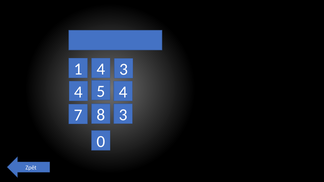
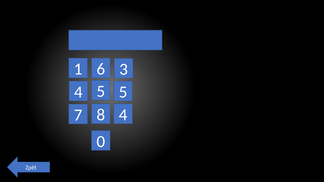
1 4: 4 -> 6 (101, 69)
4 4: 4 -> 5 (123, 92)
7 3: 3 -> 4 (123, 115)
